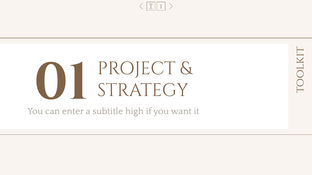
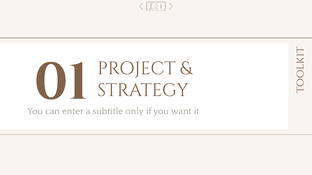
high: high -> only (134, 111)
